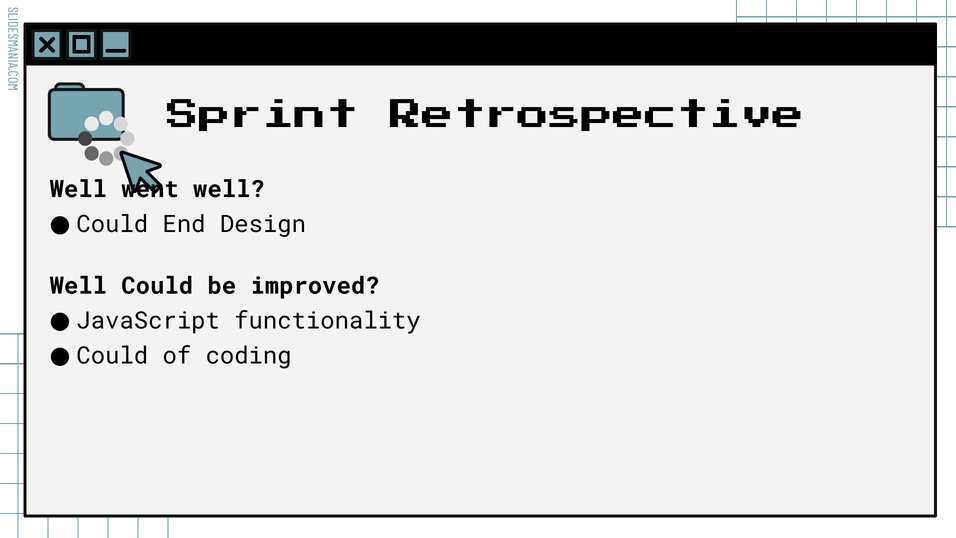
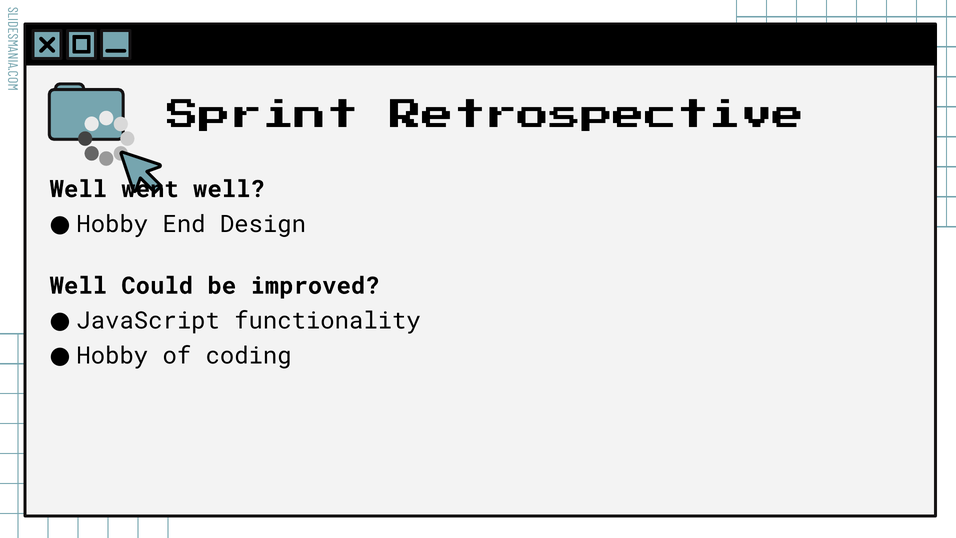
Could: Could -> Hobby (112, 224)
Could: Could -> Hobby (112, 356)
